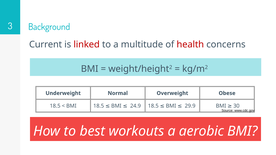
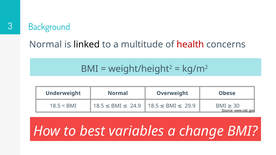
Current: Current -> Normal (46, 45)
linked colour: red -> black (87, 45)
workouts: workouts -> variables (136, 131)
aerobic: aerobic -> change (201, 131)
